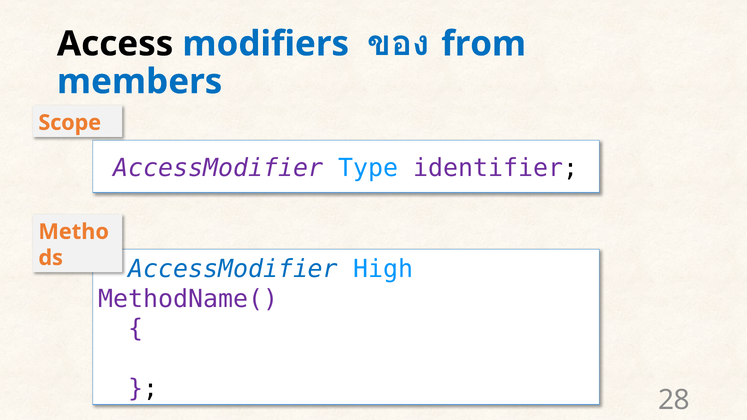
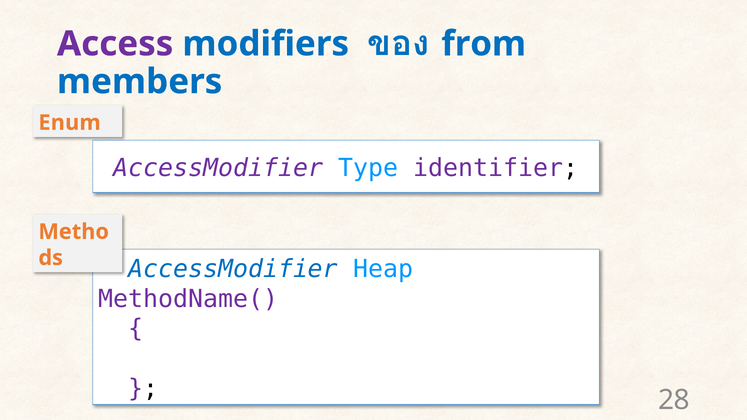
Access colour: black -> purple (115, 44)
Scope: Scope -> Enum (70, 123)
High: High -> Heap (383, 269)
